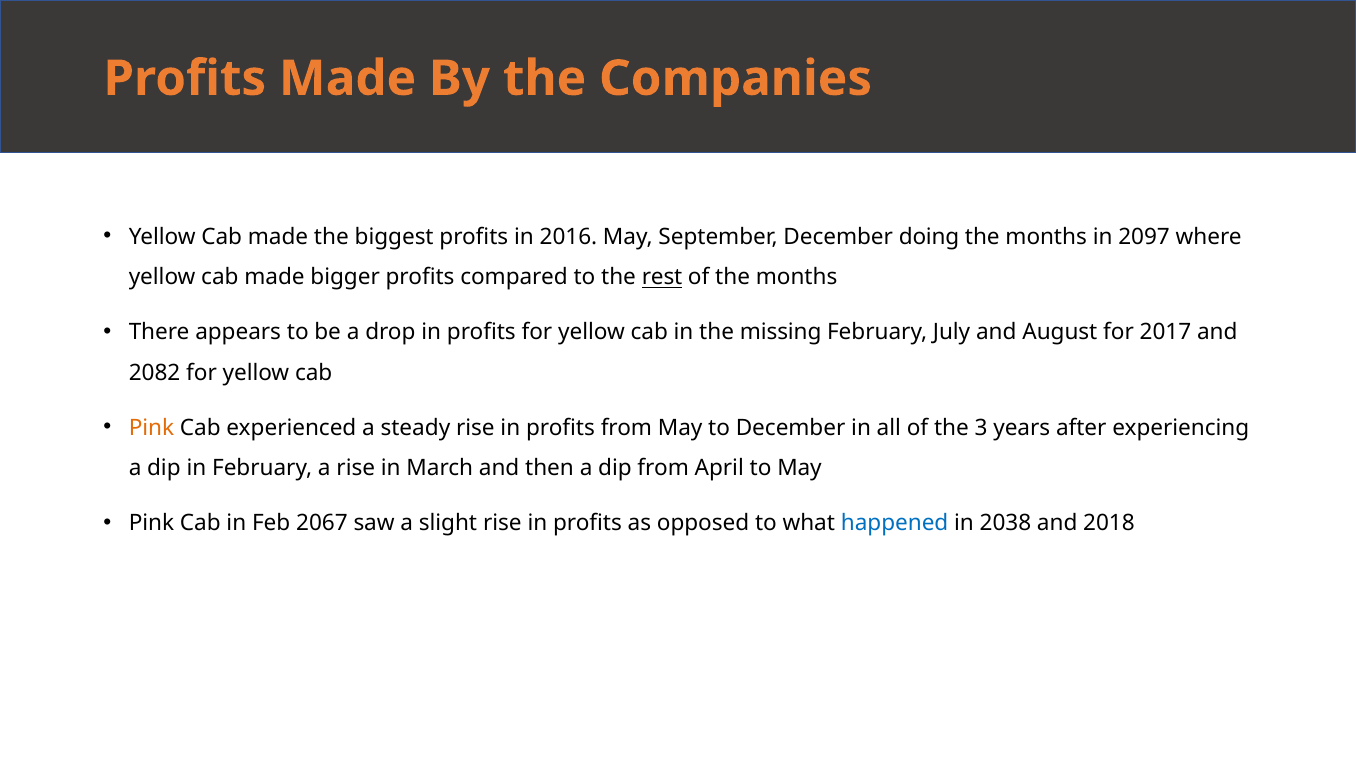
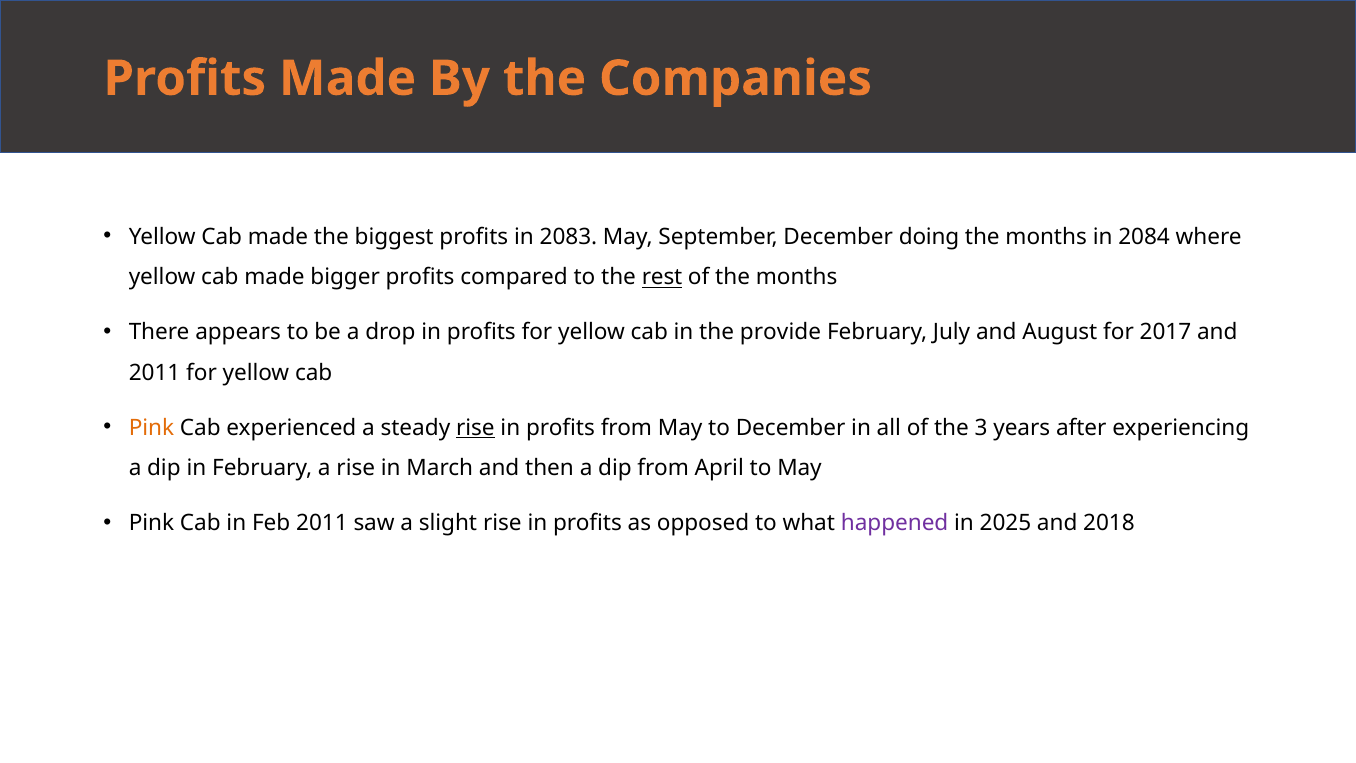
2016: 2016 -> 2083 (568, 237)
2097: 2097 -> 2084 (1144, 237)
missing: missing -> provide (781, 332)
2082: 2082 -> 2011 (155, 373)
rise underline: none -> present (475, 428)
Feb 2067: 2067 -> 2011 (322, 523)
happened colour: blue -> purple (895, 523)
2038: 2038 -> 2025 (1005, 523)
